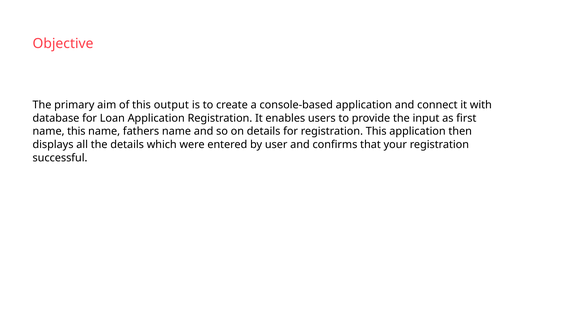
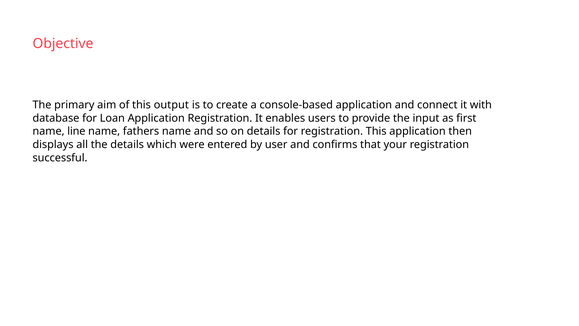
name this: this -> line (76, 131)
